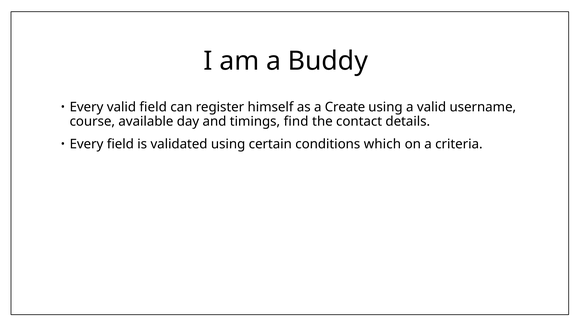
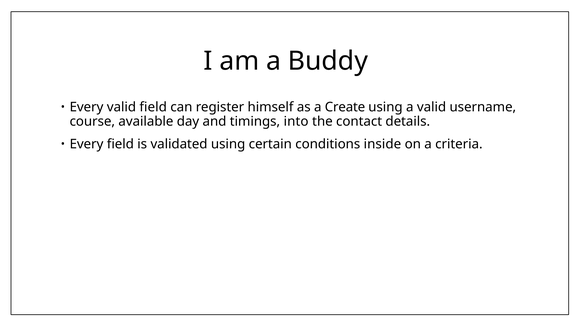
find: find -> into (296, 121)
which: which -> inside (382, 144)
